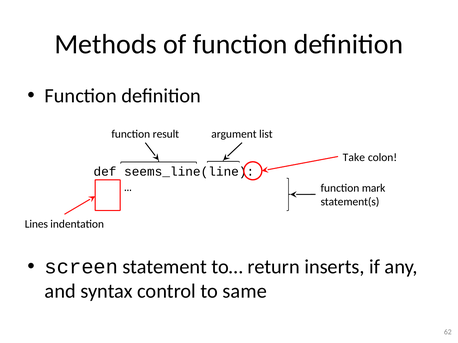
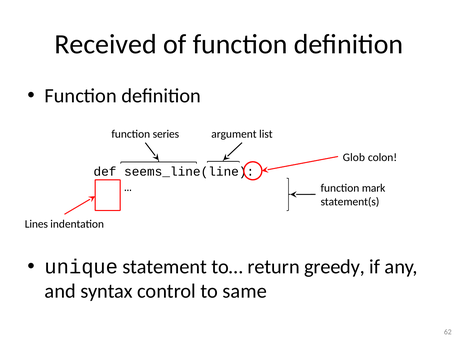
Methods: Methods -> Received (106, 44)
result: result -> series (166, 134)
Take: Take -> Glob (354, 158)
screen: screen -> unique (81, 267)
inserts: inserts -> greedy (335, 267)
